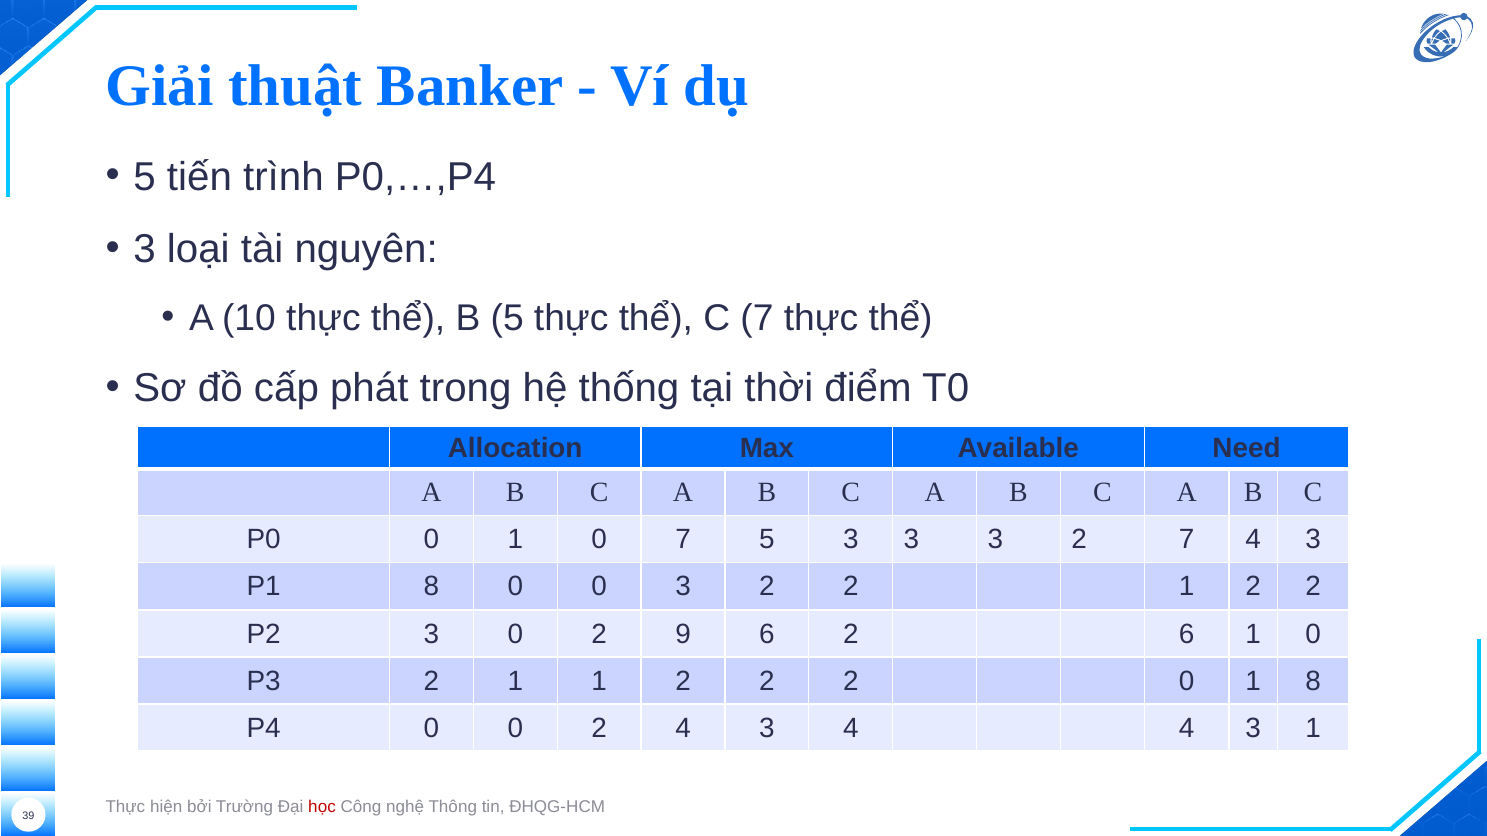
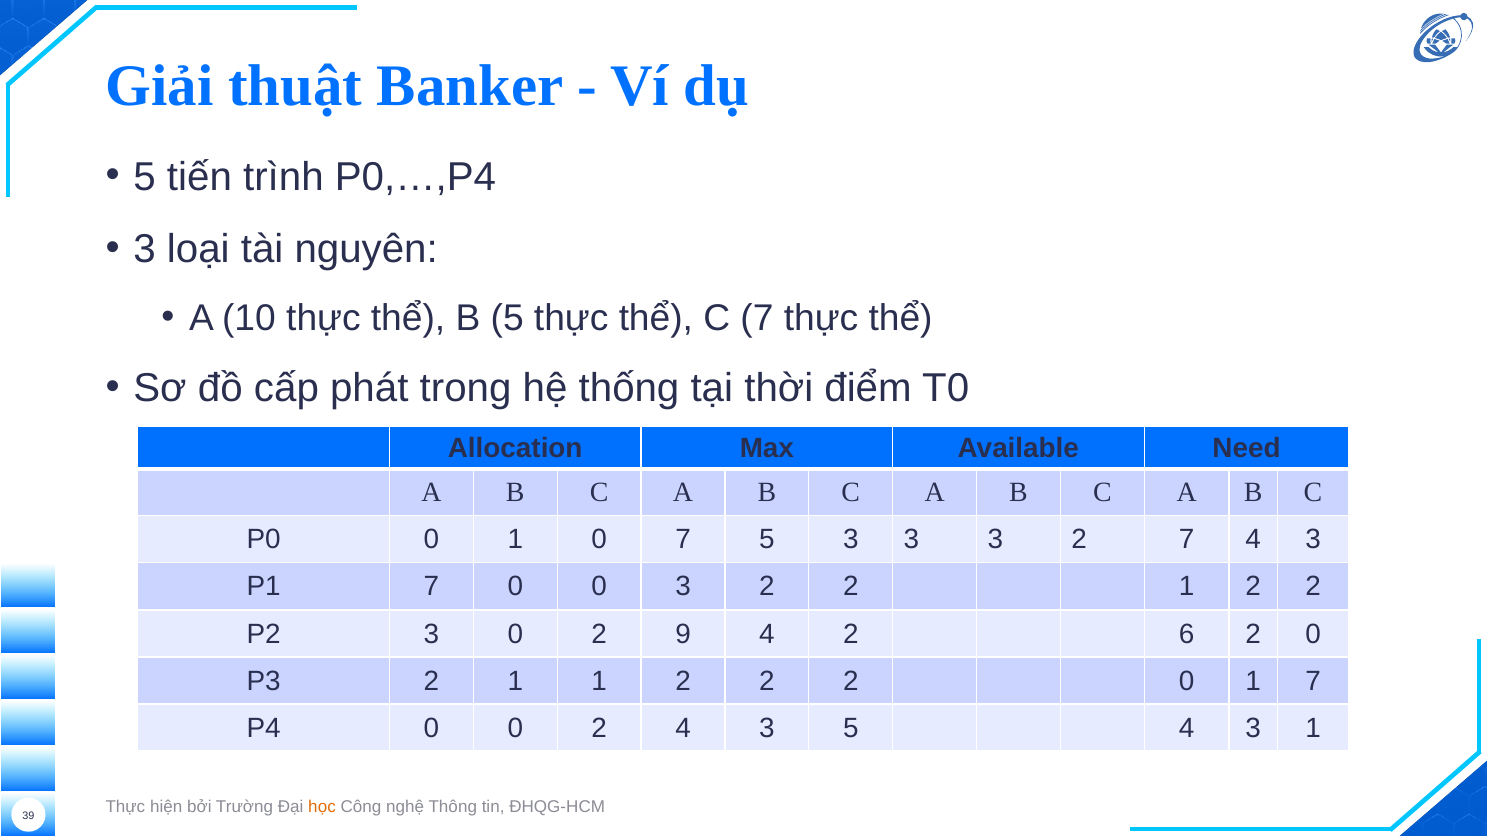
P1 8: 8 -> 7 (431, 587)
9 6: 6 -> 4 (767, 634)
6 1: 1 -> 2 (1253, 634)
1 8: 8 -> 7 (1313, 681)
3 4: 4 -> 5 (851, 728)
học colour: red -> orange (322, 807)
